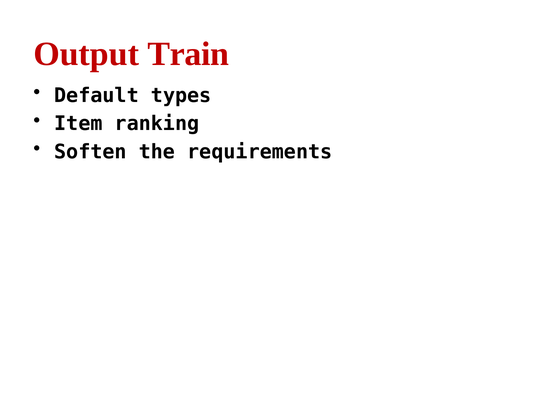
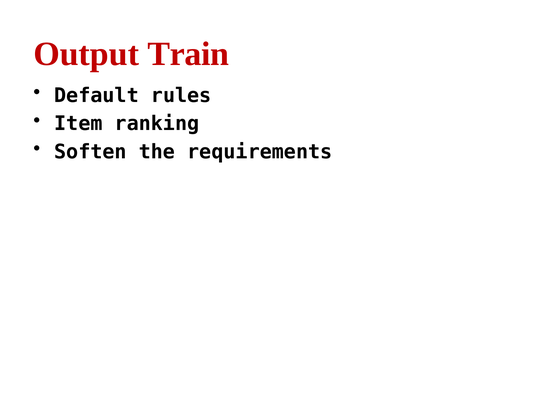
types: types -> rules (181, 96)
